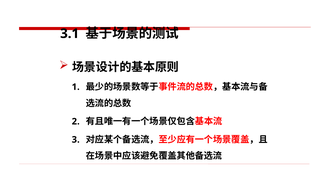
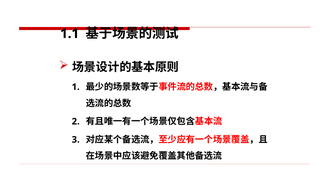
3.1: 3.1 -> 1.1 (70, 33)
